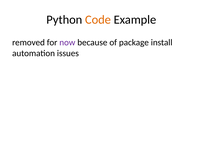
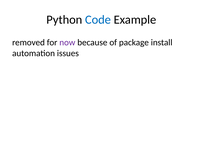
Code colour: orange -> blue (98, 20)
